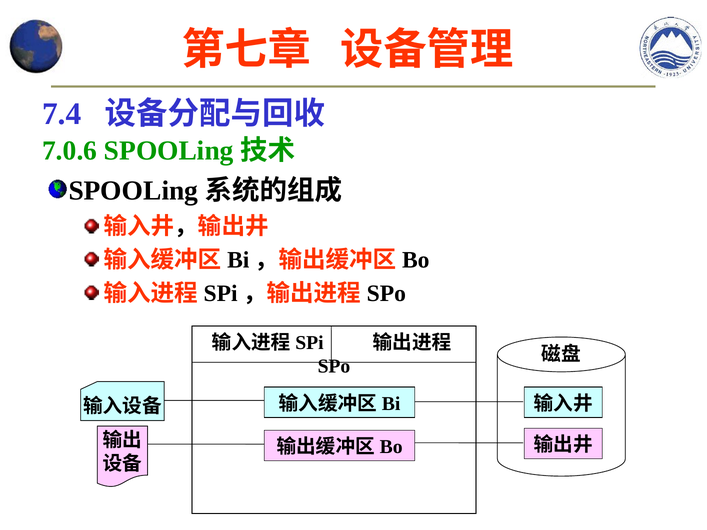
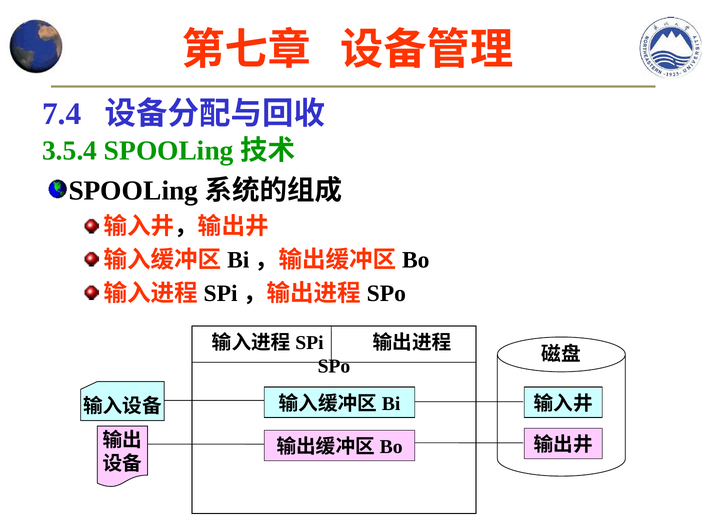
7.0.6: 7.0.6 -> 3.5.4 (70, 151)
